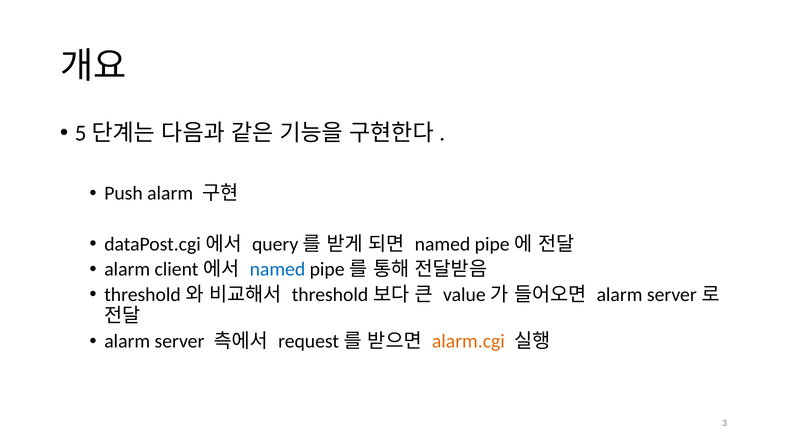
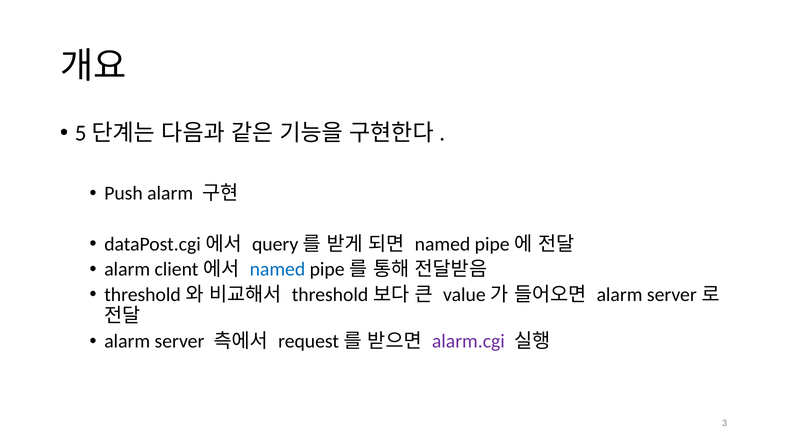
alarm.cgi colour: orange -> purple (468, 341)
